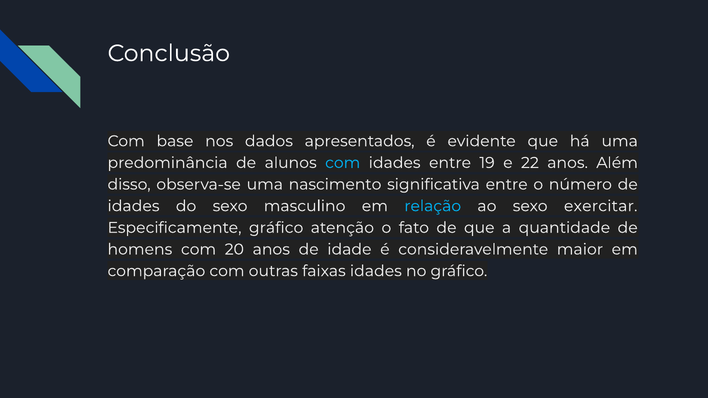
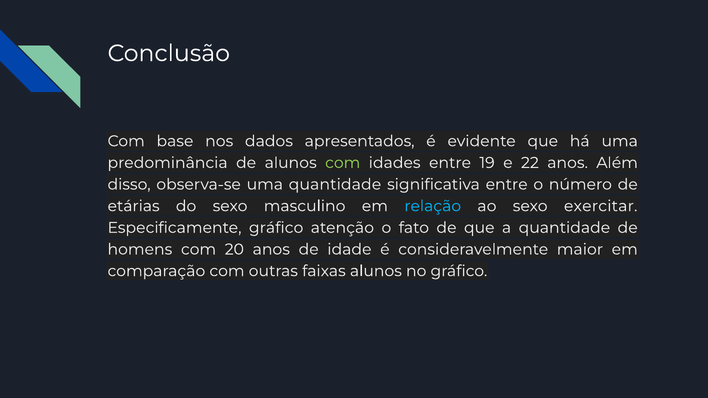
com colour: light blue -> light green (343, 163)
uma nascimento: nascimento -> quantidade (335, 185)
idades: idades -> etárias (134, 206)
faixas idades: idades -> alunos (376, 271)
